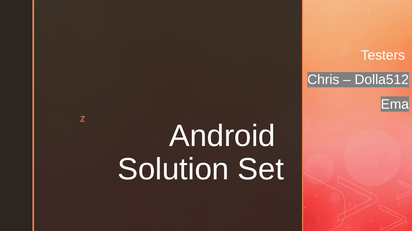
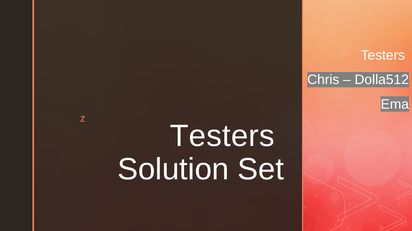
Android: Android -> Testers (222, 136)
